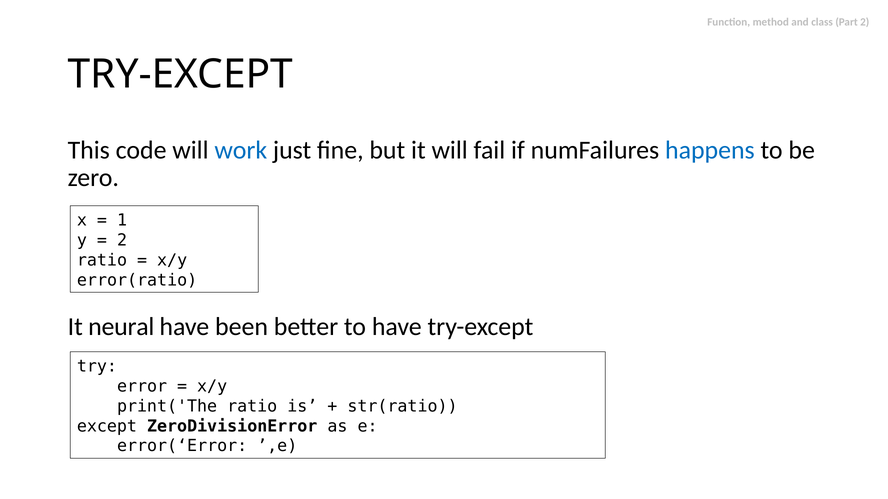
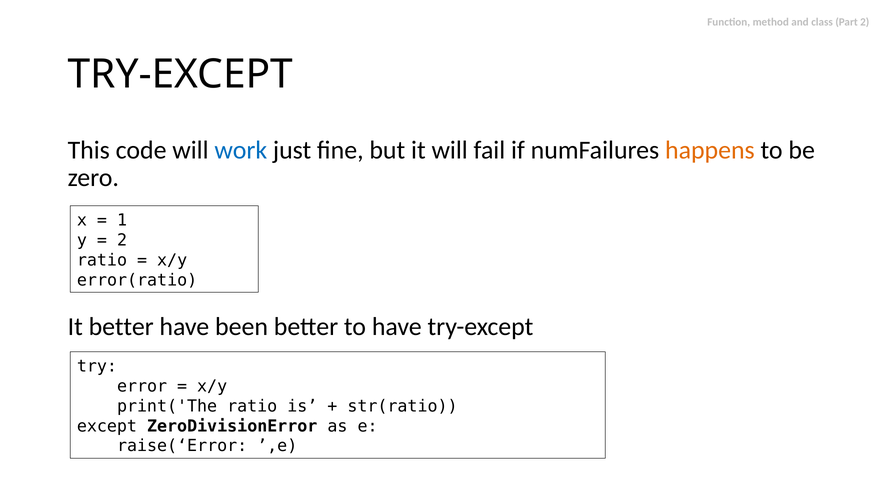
happens colour: blue -> orange (710, 150)
It neural: neural -> better (121, 327)
error(‘Error: error(‘Error -> raise(‘Error (182, 446)
